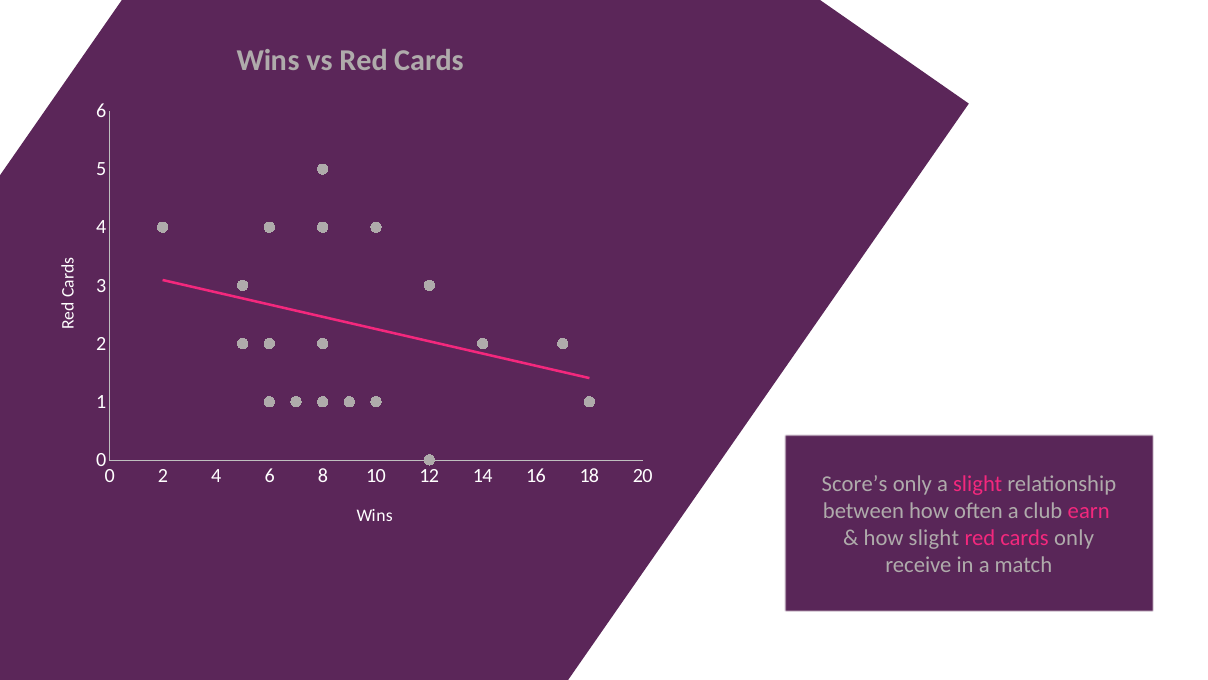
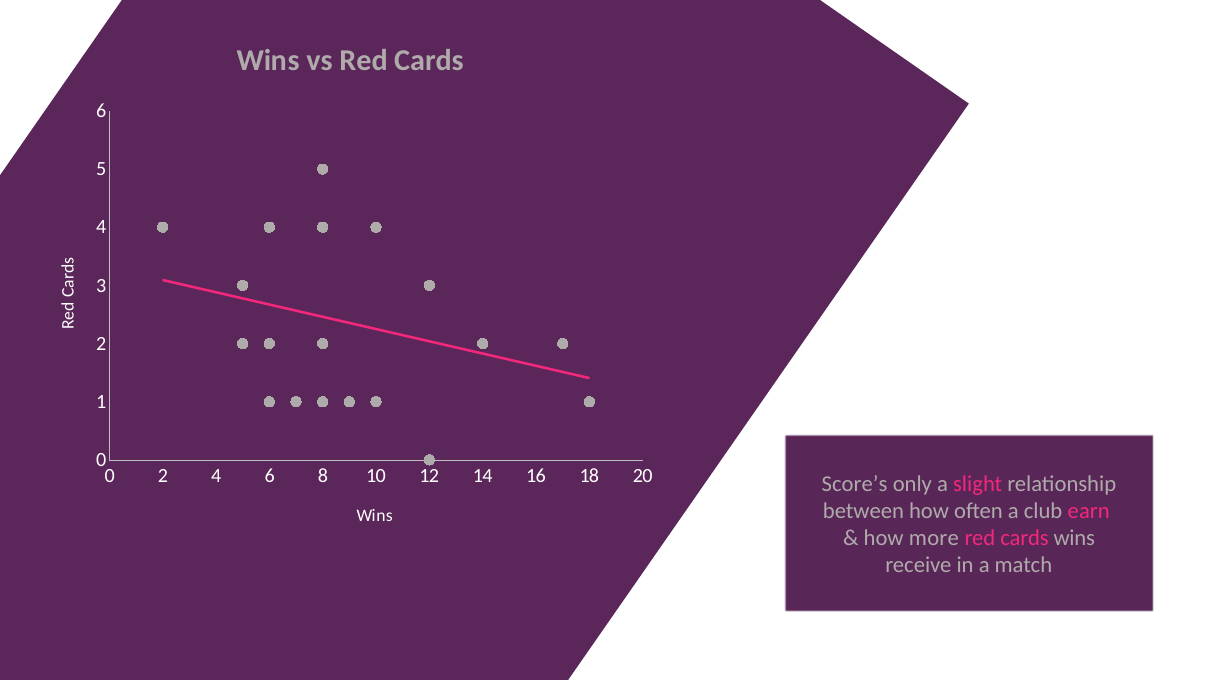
how slight: slight -> more (934, 538)
only: only -> wins (1074, 538)
